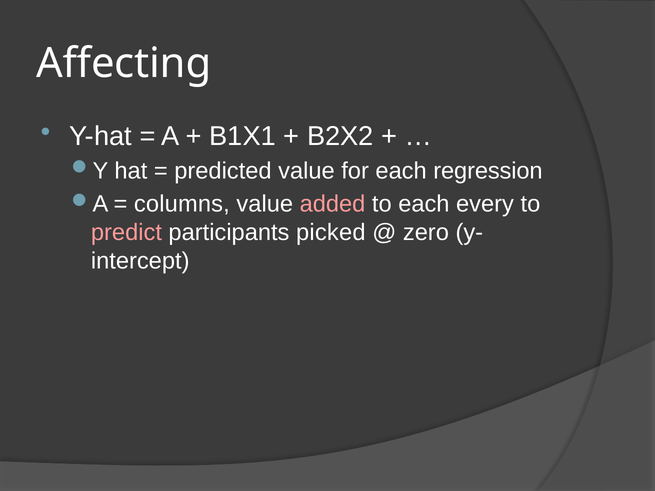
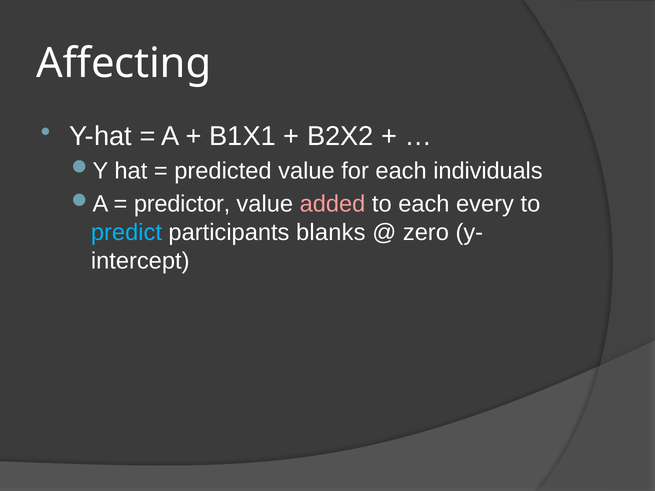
regression: regression -> individuals (488, 171)
columns: columns -> predictor (182, 204)
predict colour: pink -> light blue (126, 233)
picked: picked -> blanks (331, 233)
